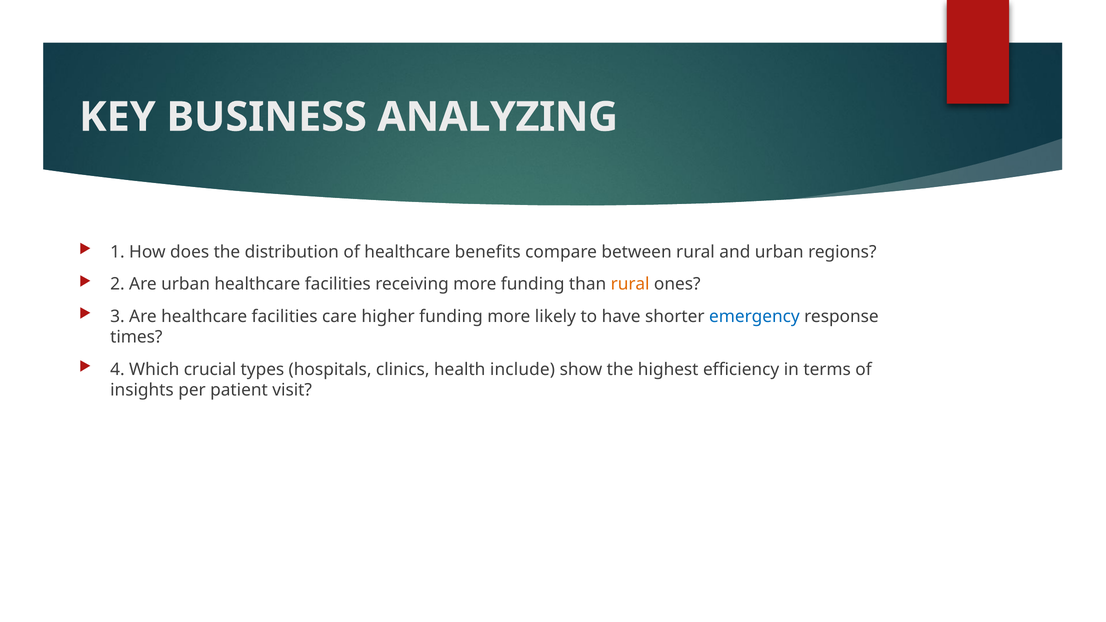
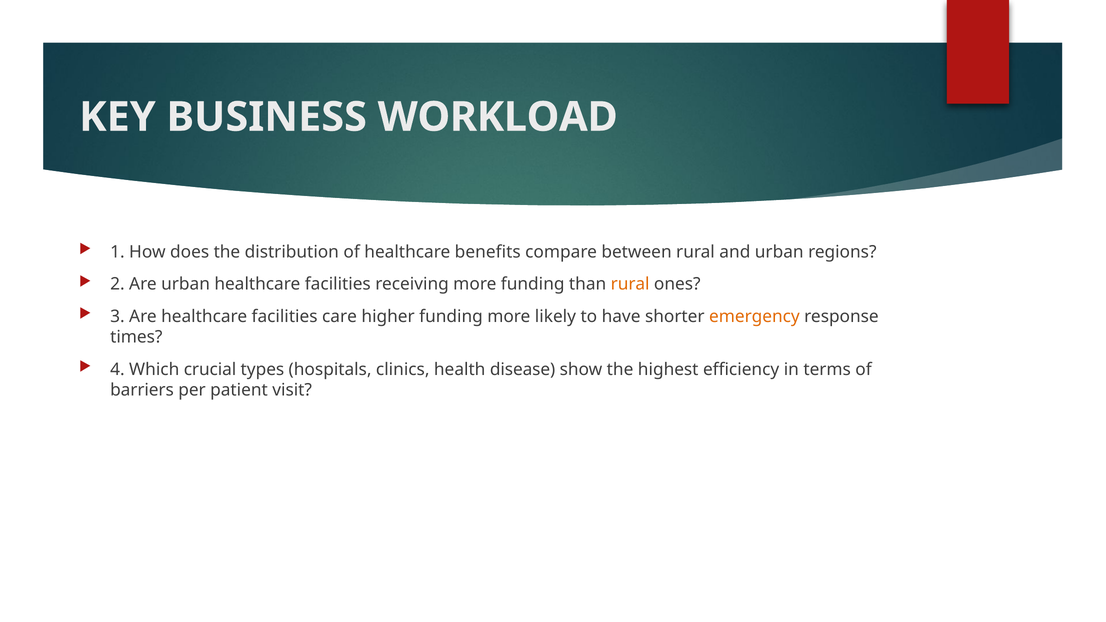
ANALYZING: ANALYZING -> WORKLOAD (498, 117)
emergency colour: blue -> orange (754, 316)
include: include -> disease (523, 369)
insights: insights -> barriers (142, 390)
